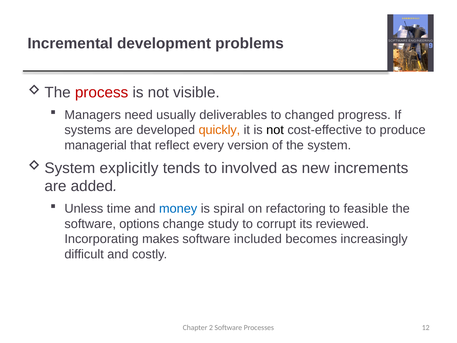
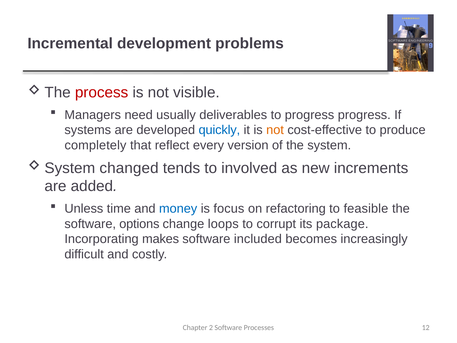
to changed: changed -> progress (310, 115)
quickly colour: orange -> blue (219, 130)
not colour: black -> orange (275, 130)
managerial: managerial -> completely (95, 145)
explicitly: explicitly -> changed (129, 168)
spiral: spiral -> focus (229, 208)
study: study -> loops (223, 224)
reviewed: reviewed -> package (342, 224)
